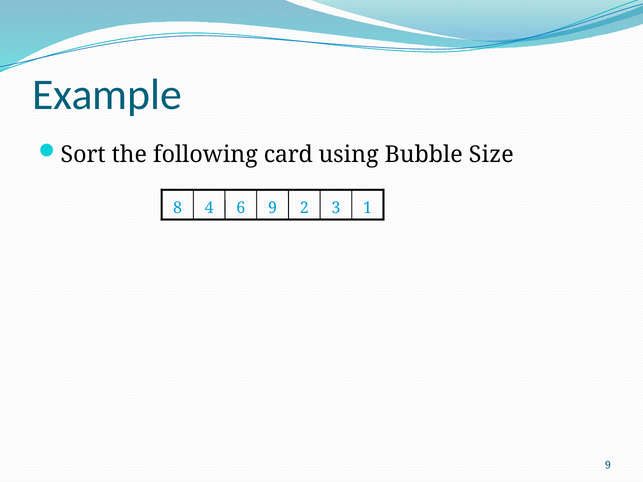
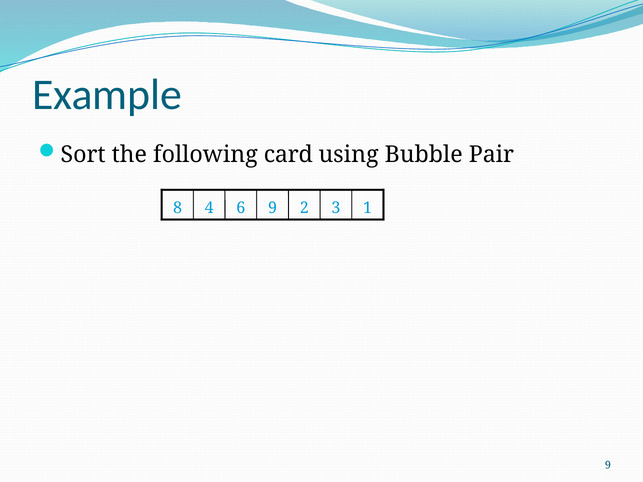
Size: Size -> Pair (491, 155)
